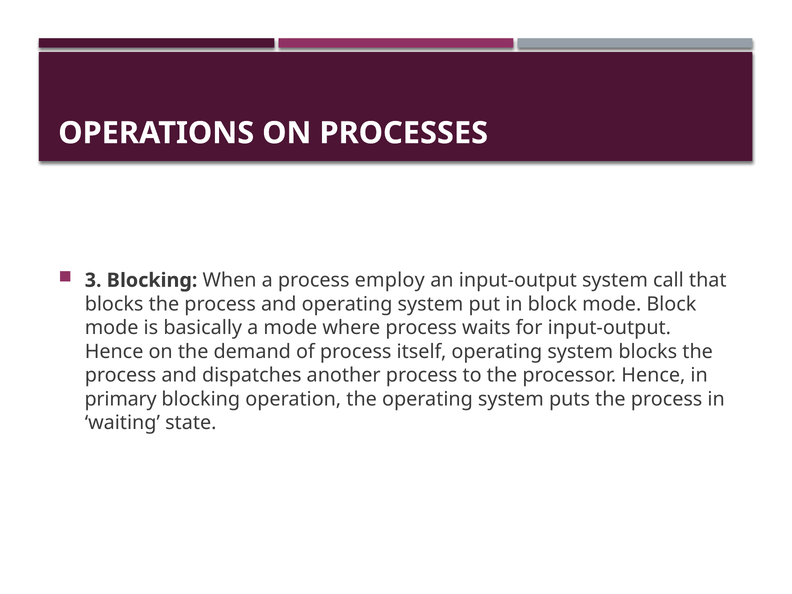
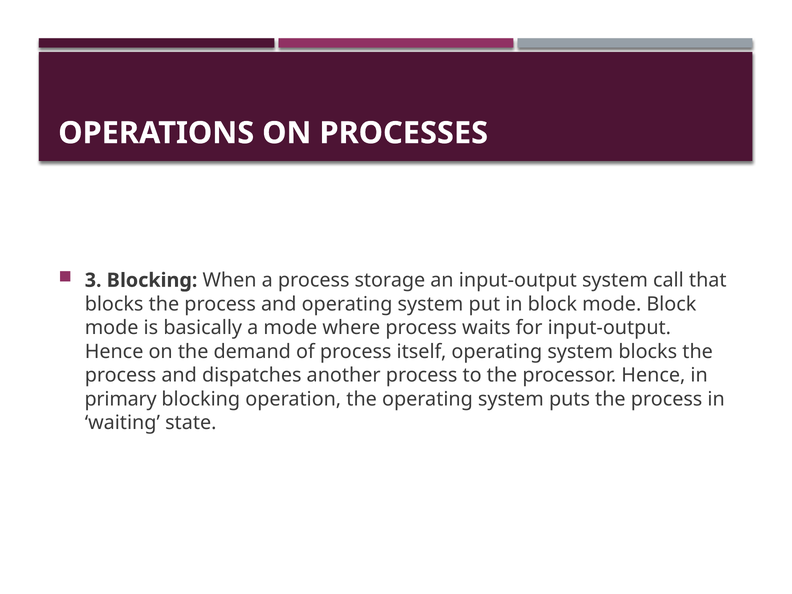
employ: employ -> storage (390, 280)
